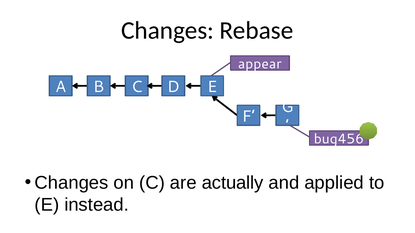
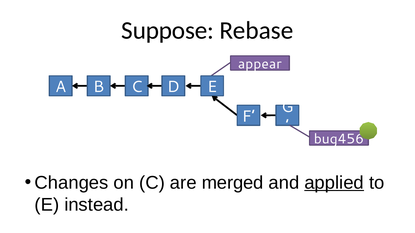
Changes: Changes -> Suppose (168, 31)
actually: actually -> merged (233, 183)
applied underline: none -> present (334, 183)
